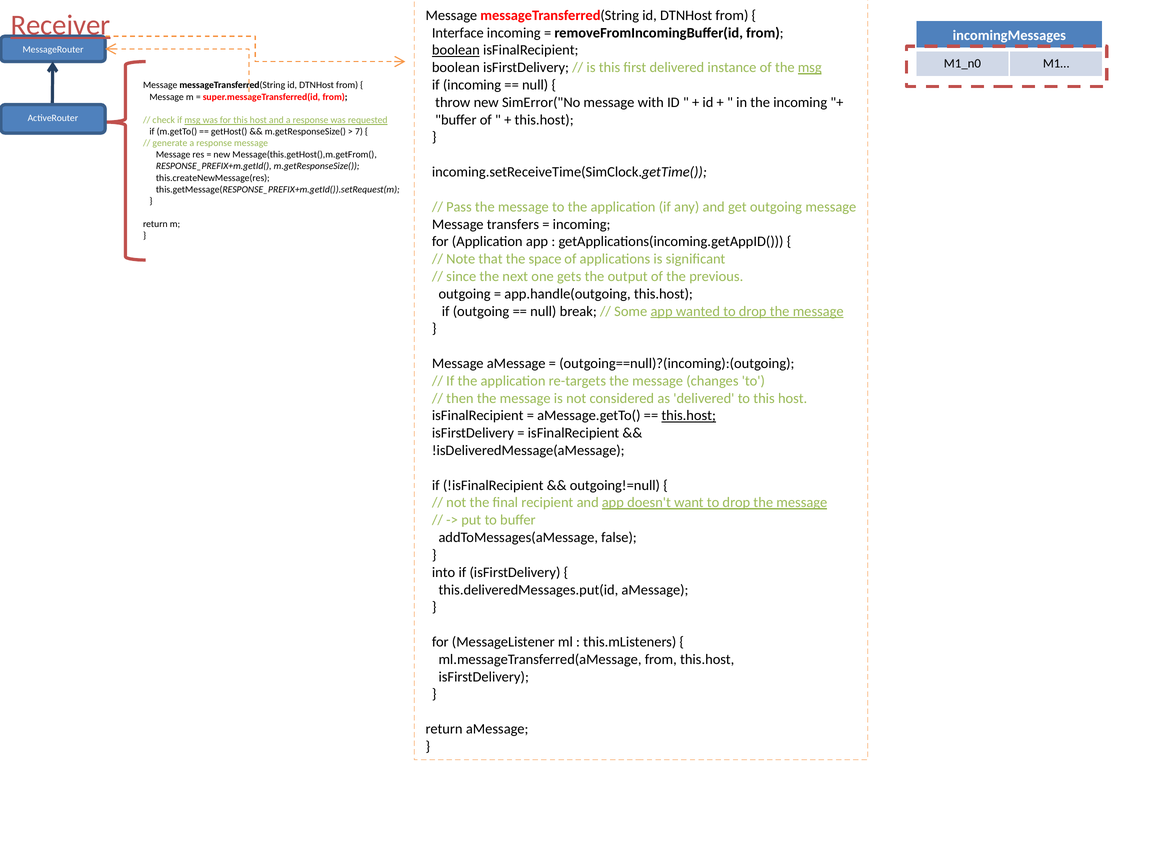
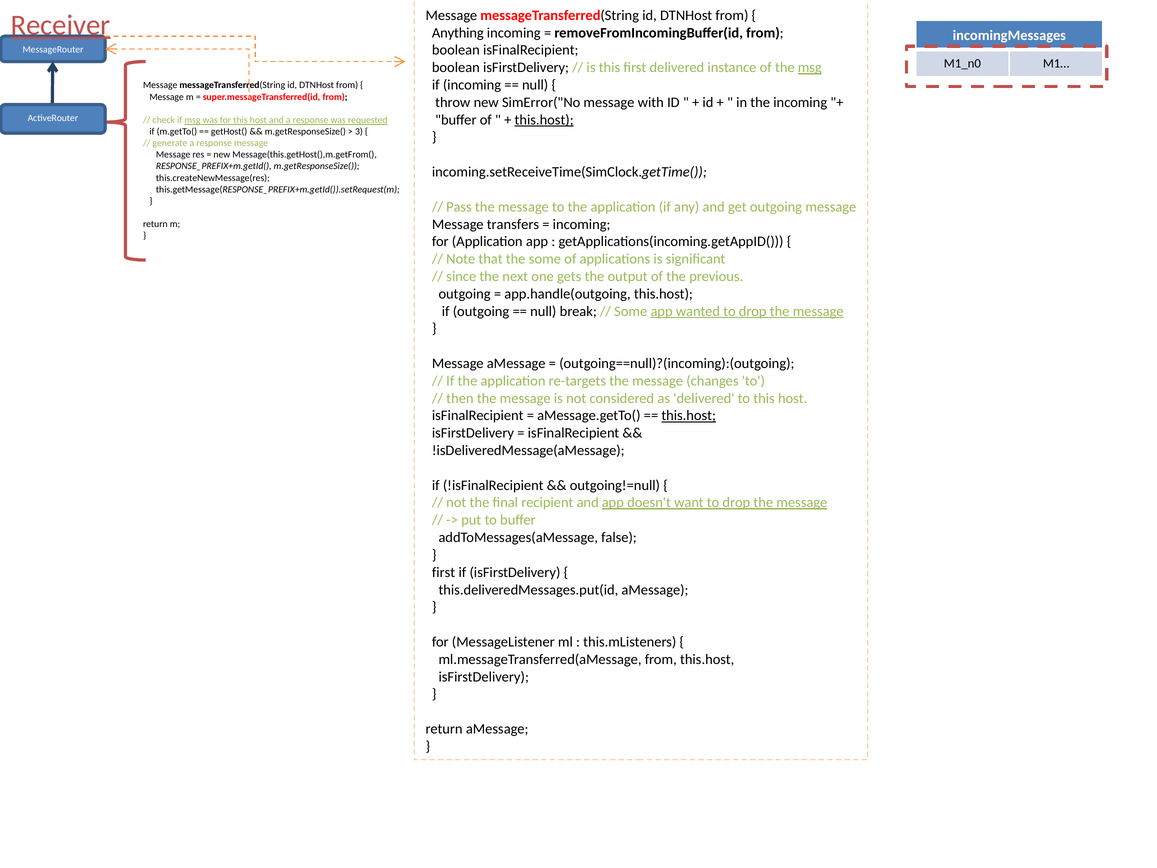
Interface: Interface -> Anything (458, 33)
boolean underline: present -> none (456, 50)
this.host underline: none -> present (544, 120)
7: 7 -> 3 (359, 132)
the space: space -> some (545, 259)
into: into -> first (444, 572)
